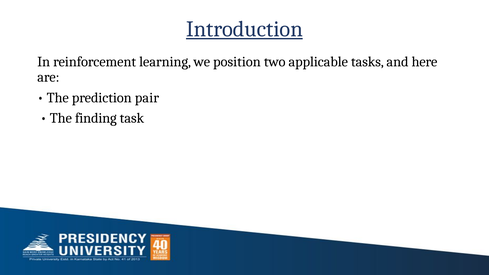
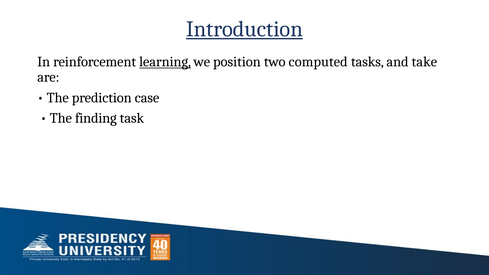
learning underline: none -> present (165, 62)
applicable: applicable -> computed (318, 62)
here: here -> take (424, 62)
pair: pair -> case (147, 98)
